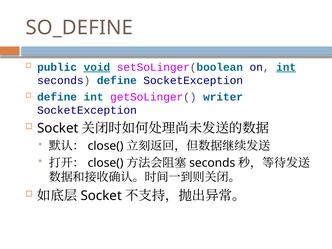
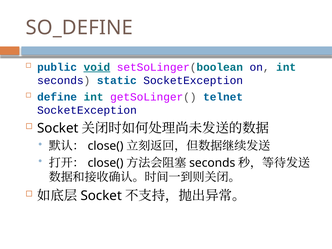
int underline: present -> none (286, 67)
seconds define: define -> static (117, 80)
writer: writer -> telnet (223, 97)
